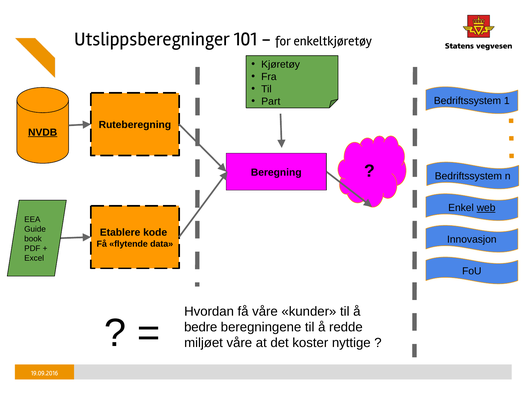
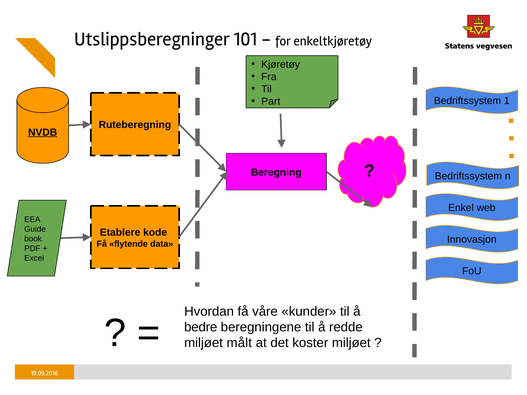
web underline: present -> none (486, 208)
miljøet våre: våre -> målt (239, 343)
koster nyttige: nyttige -> miljøet (351, 343)
